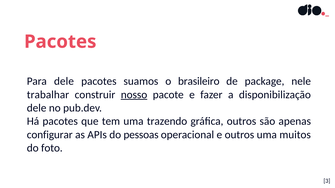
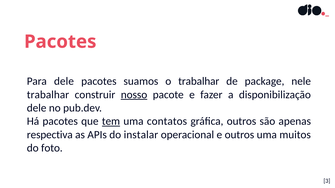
o brasileiro: brasileiro -> trabalhar (199, 81)
tem underline: none -> present (111, 122)
trazendo: trazendo -> contatos (167, 122)
configurar: configurar -> respectiva (50, 135)
pessoas: pessoas -> instalar (141, 135)
